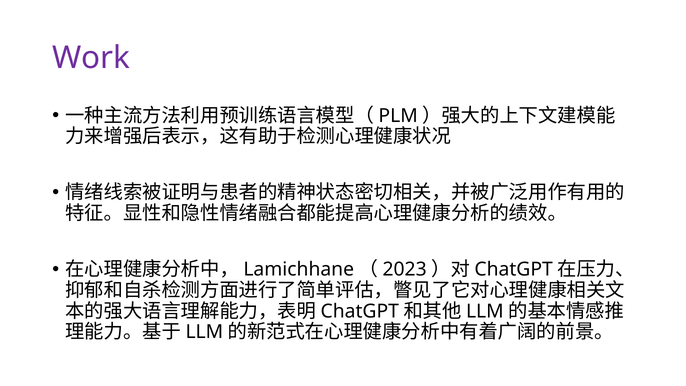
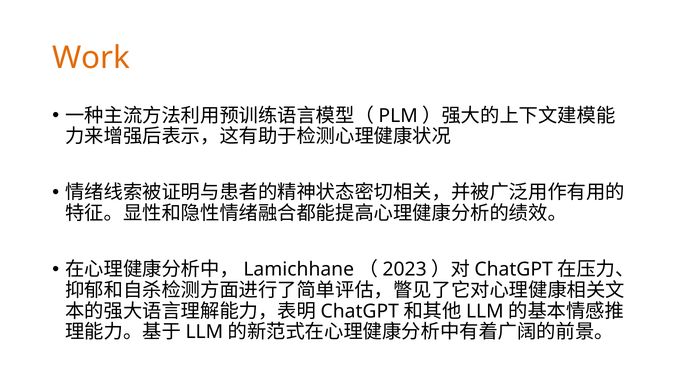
Work colour: purple -> orange (91, 58)
